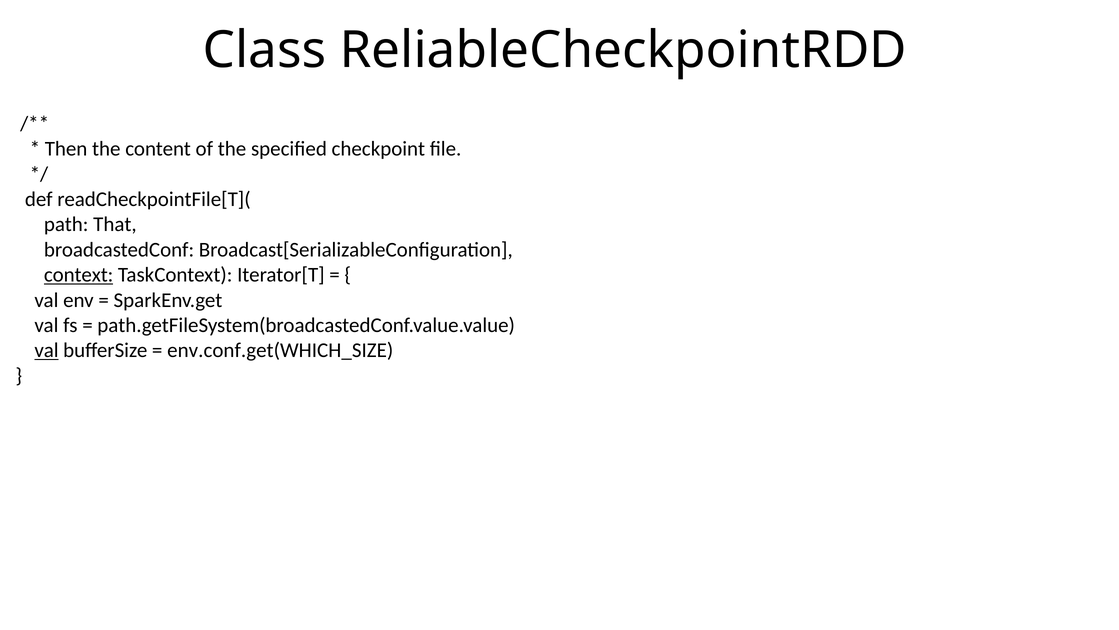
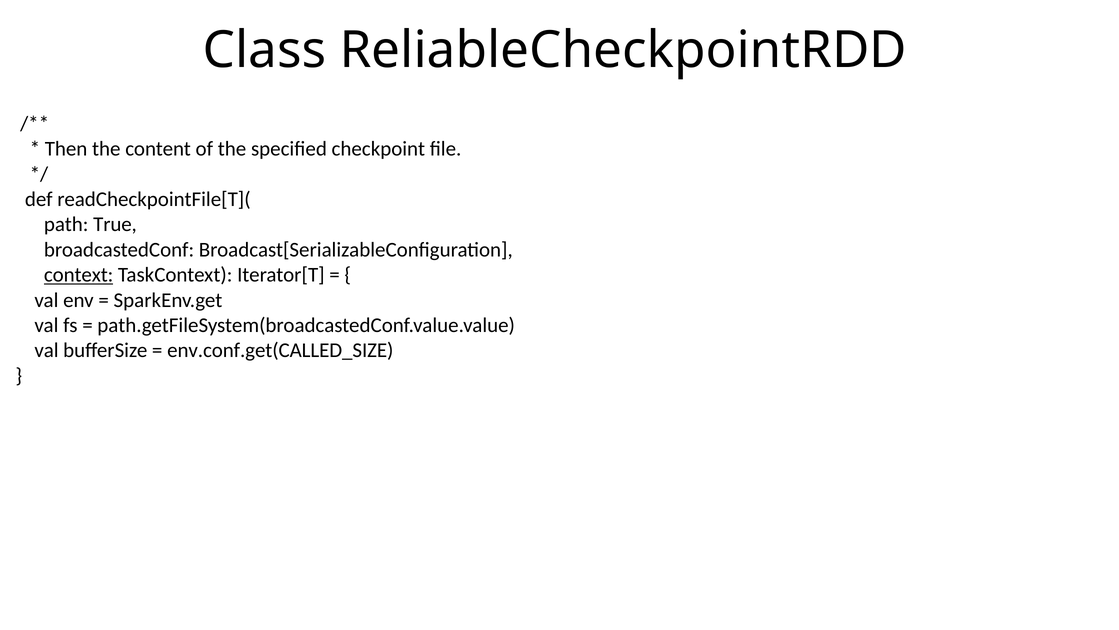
That: That -> True (115, 224)
val underline: present -> none (47, 350)
env.conf.get(WHICH_SIZE: env.conf.get(WHICH_SIZE -> env.conf.get(CALLED_SIZE (280, 350)
